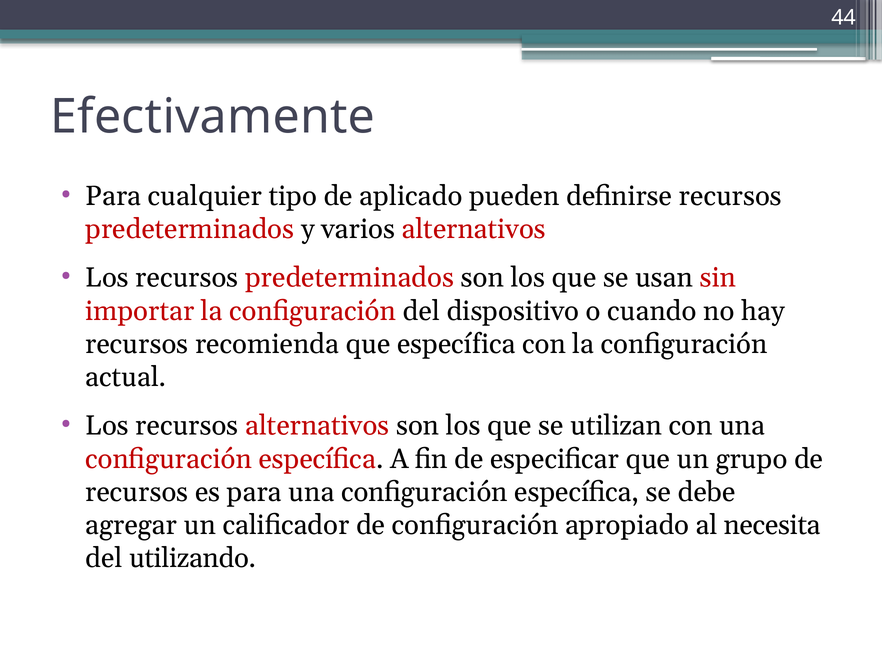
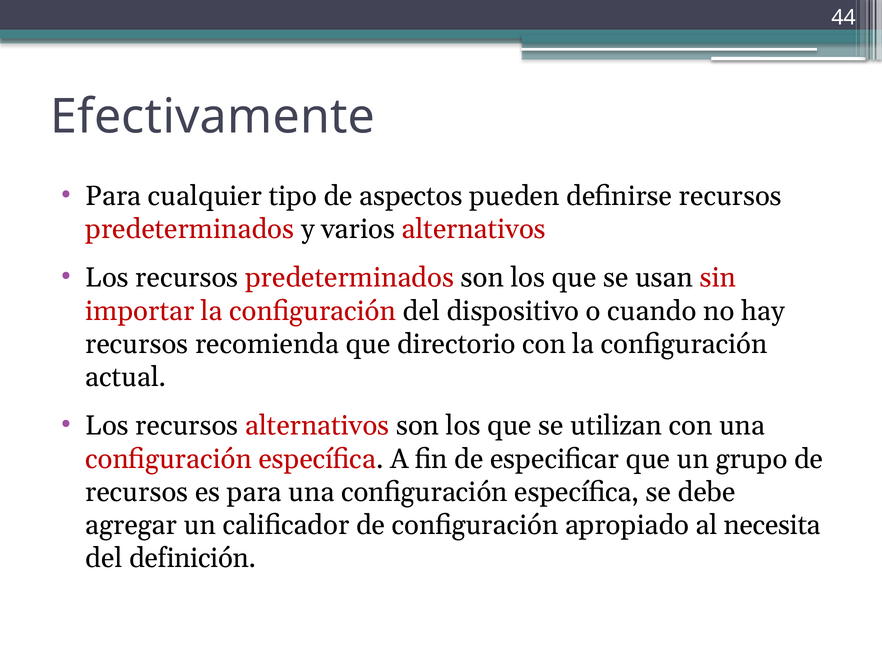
aplicado: aplicado -> aspectos (411, 196)
que específica: específica -> directorio (456, 344)
utilizando: utilizando -> definición (193, 558)
